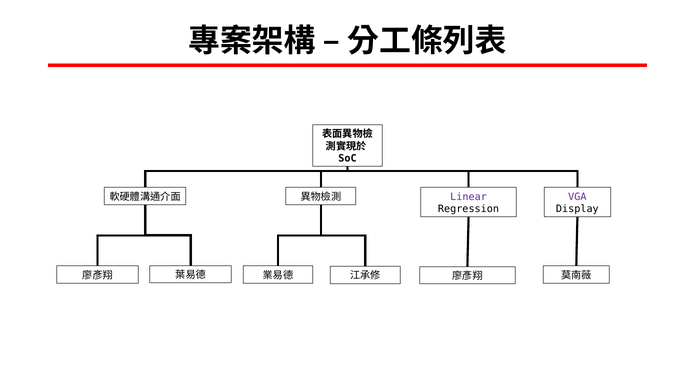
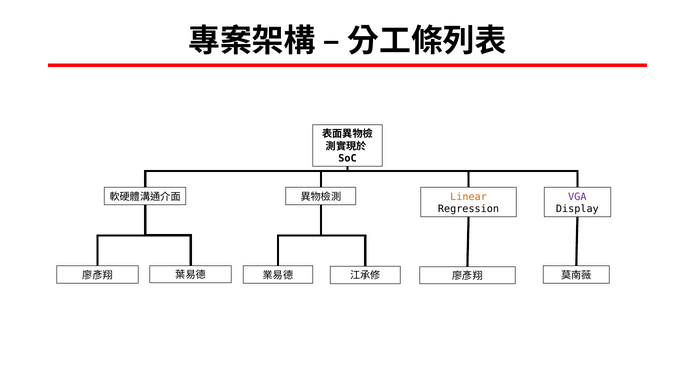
Linear colour: purple -> orange (469, 197)
